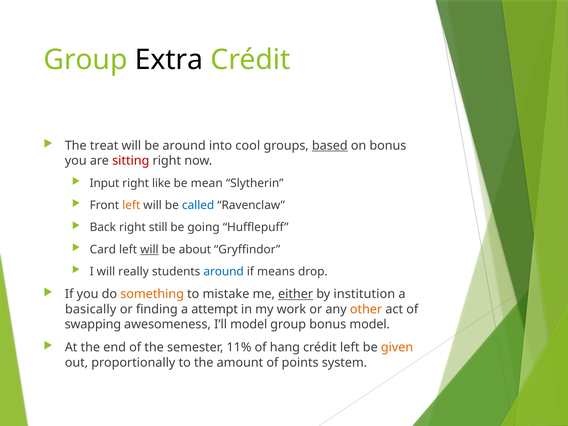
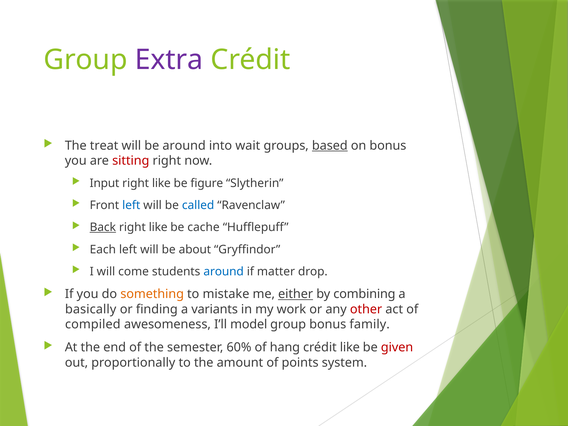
Extra colour: black -> purple (169, 60)
cool: cool -> wait (248, 146)
mean: mean -> figure (207, 183)
left colour: orange -> blue (131, 205)
Back underline: none -> present (103, 227)
still: still -> like (158, 227)
going: going -> cache (204, 227)
Card: Card -> Each (103, 249)
will underline: present -> none (149, 249)
really: really -> come (134, 272)
means: means -> matter (276, 272)
institution: institution -> combining (364, 294)
attempt: attempt -> variants (215, 309)
other colour: orange -> red (366, 309)
swapping: swapping -> compiled (93, 324)
bonus model: model -> family (370, 324)
11%: 11% -> 60% (239, 347)
crédit left: left -> like (350, 347)
given colour: orange -> red (397, 347)
